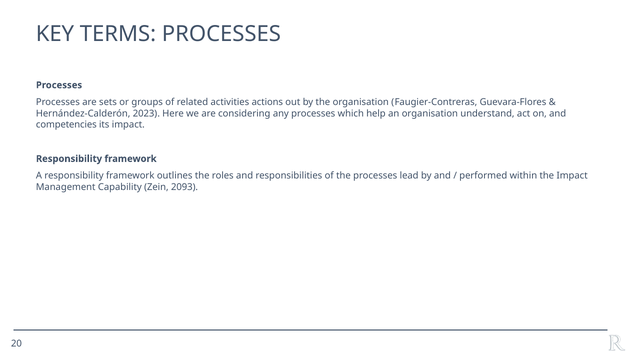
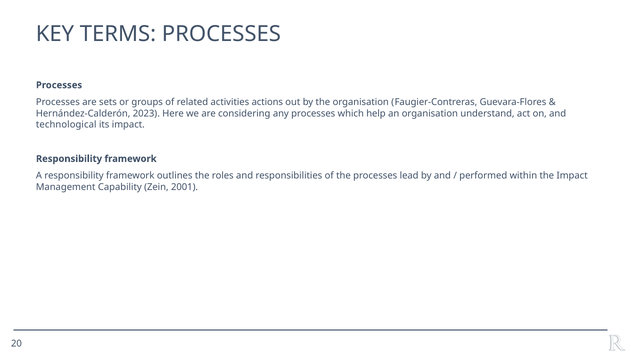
competencies: competencies -> technological (66, 125)
2093: 2093 -> 2001 (185, 187)
